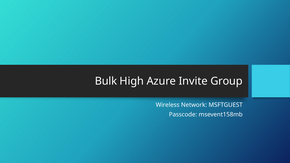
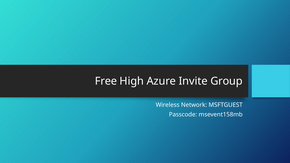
Bulk: Bulk -> Free (106, 81)
